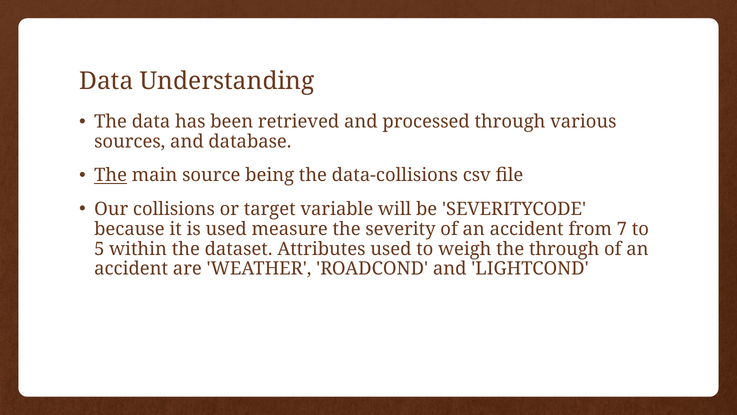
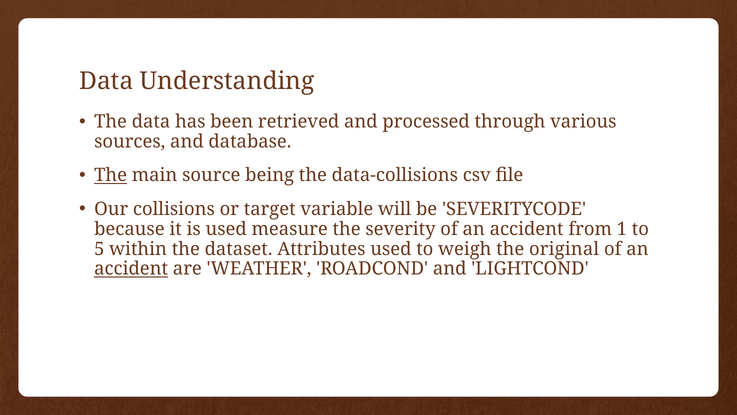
7: 7 -> 1 (622, 229)
the through: through -> original (564, 249)
accident underline: none -> present (131, 269)
